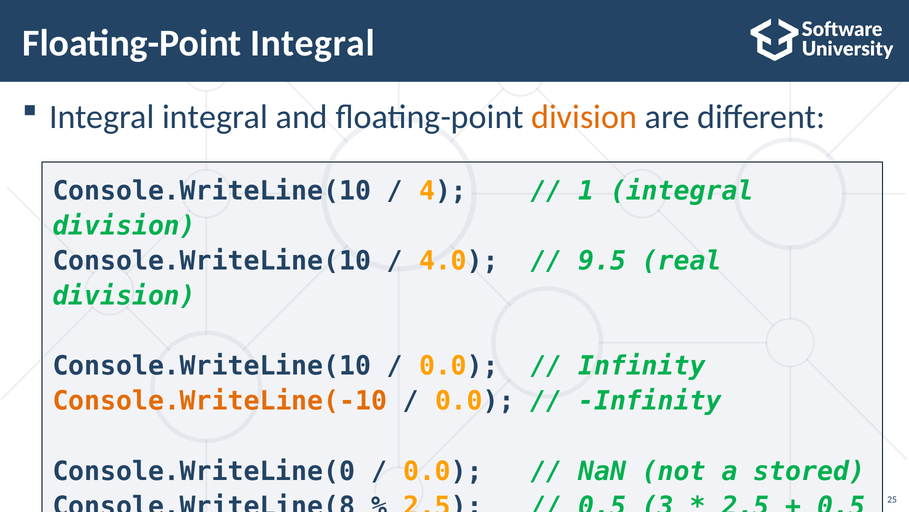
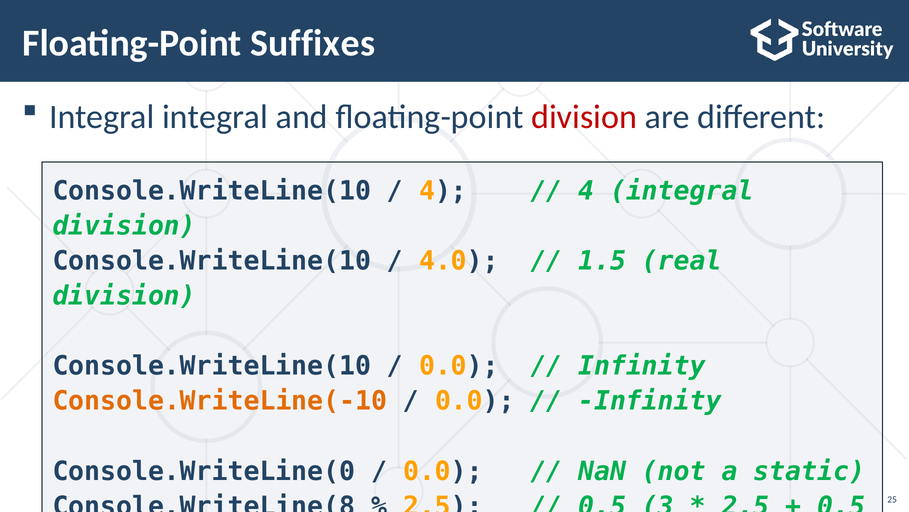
Floating-Point Integral: Integral -> Suffixes (313, 43)
division colour: orange -> red (584, 117)
1: 1 -> 4 (586, 191)
9.5: 9.5 -> 1.5 (602, 261)
stored: stored -> static (809, 471)
